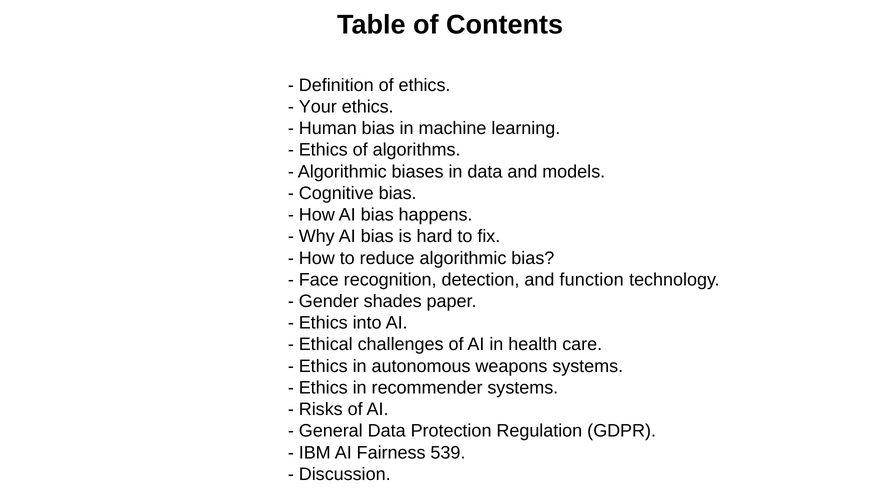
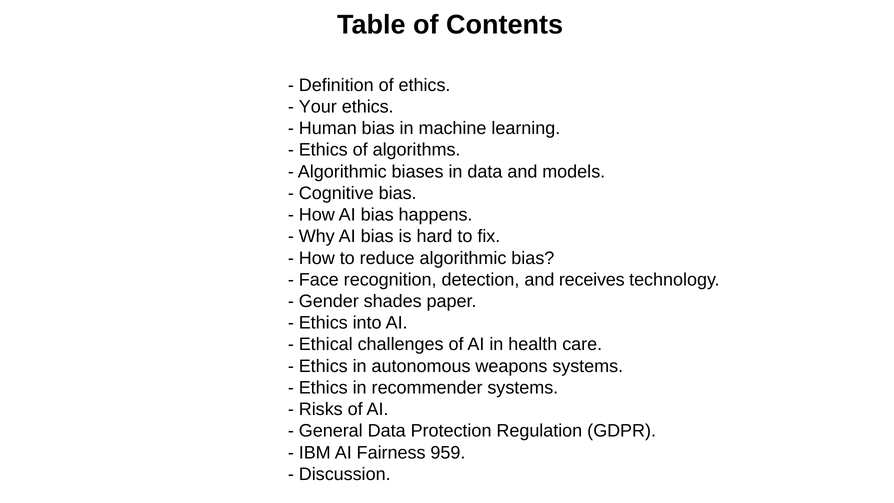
function: function -> receives (592, 280)
539: 539 -> 959 (448, 453)
